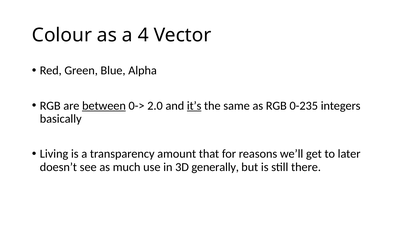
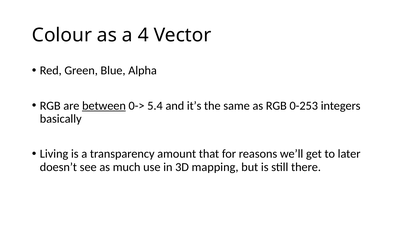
2.0: 2.0 -> 5.4 (155, 106)
it’s underline: present -> none (194, 106)
0-235: 0-235 -> 0-253 (304, 106)
generally: generally -> mapping (215, 168)
